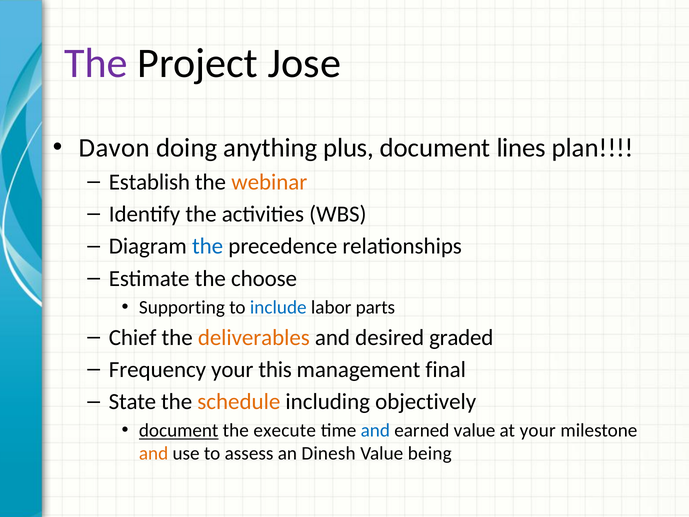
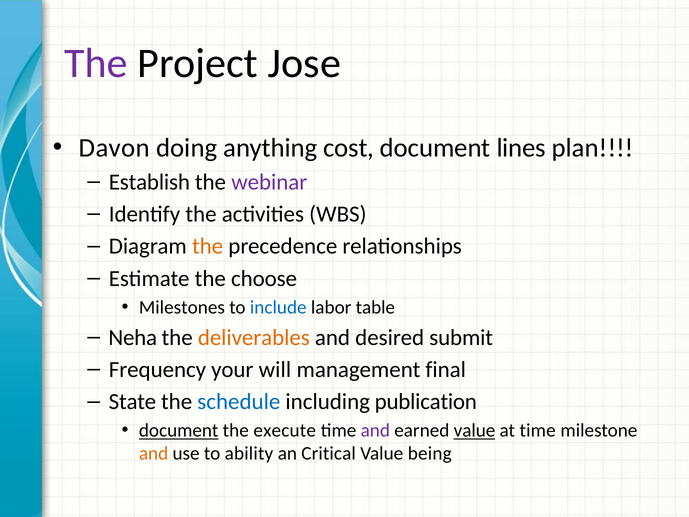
plus: plus -> cost (349, 148)
webinar colour: orange -> purple (269, 182)
the colour: blue -> orange (208, 246)
Supporting: Supporting -> Milestones (182, 307)
parts: parts -> table (375, 307)
Chief: Chief -> Neha (133, 337)
graded: graded -> submit (461, 337)
this: this -> will (275, 369)
schedule colour: orange -> blue (239, 402)
objectively: objectively -> publication (426, 402)
and colour: blue -> purple (375, 430)
value underline: none -> present (474, 430)
at your: your -> time (538, 430)
assess: assess -> ability (249, 453)
Dinesh: Dinesh -> Critical (329, 453)
